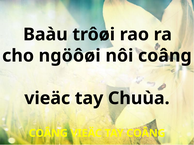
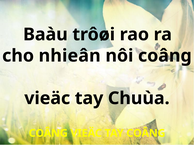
ngöôøi: ngöôøi -> nhieân (70, 56)
